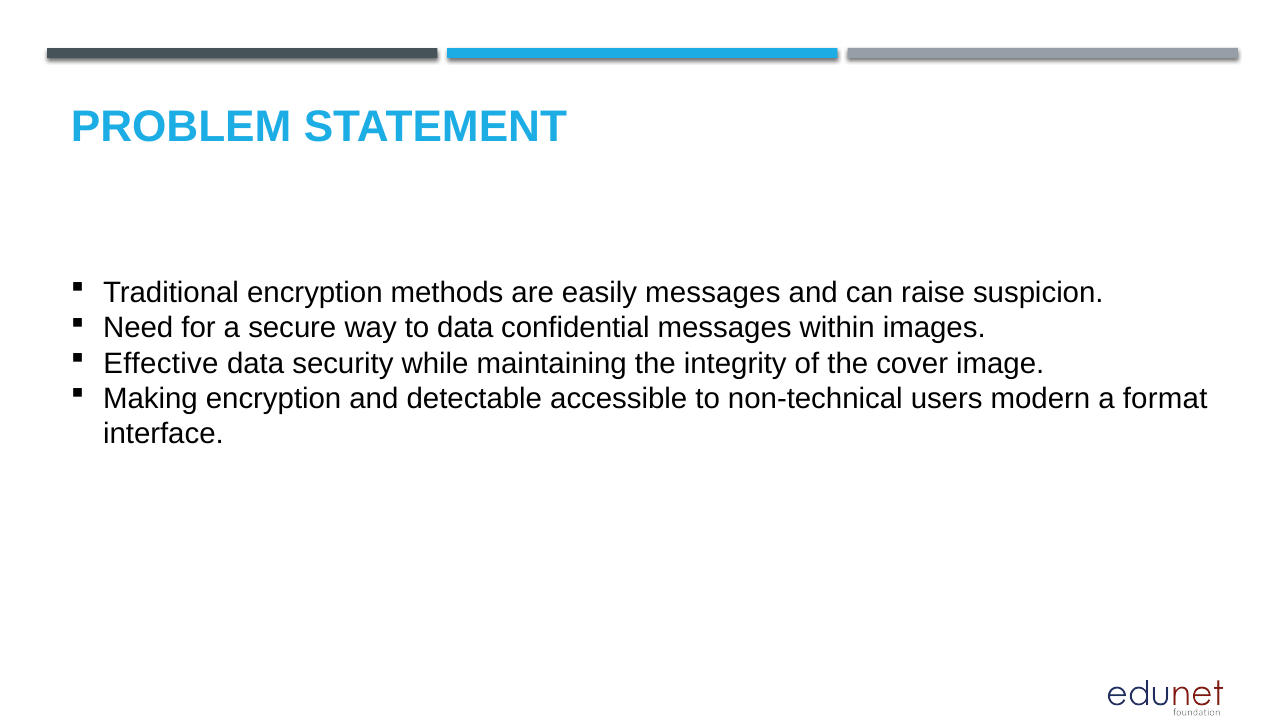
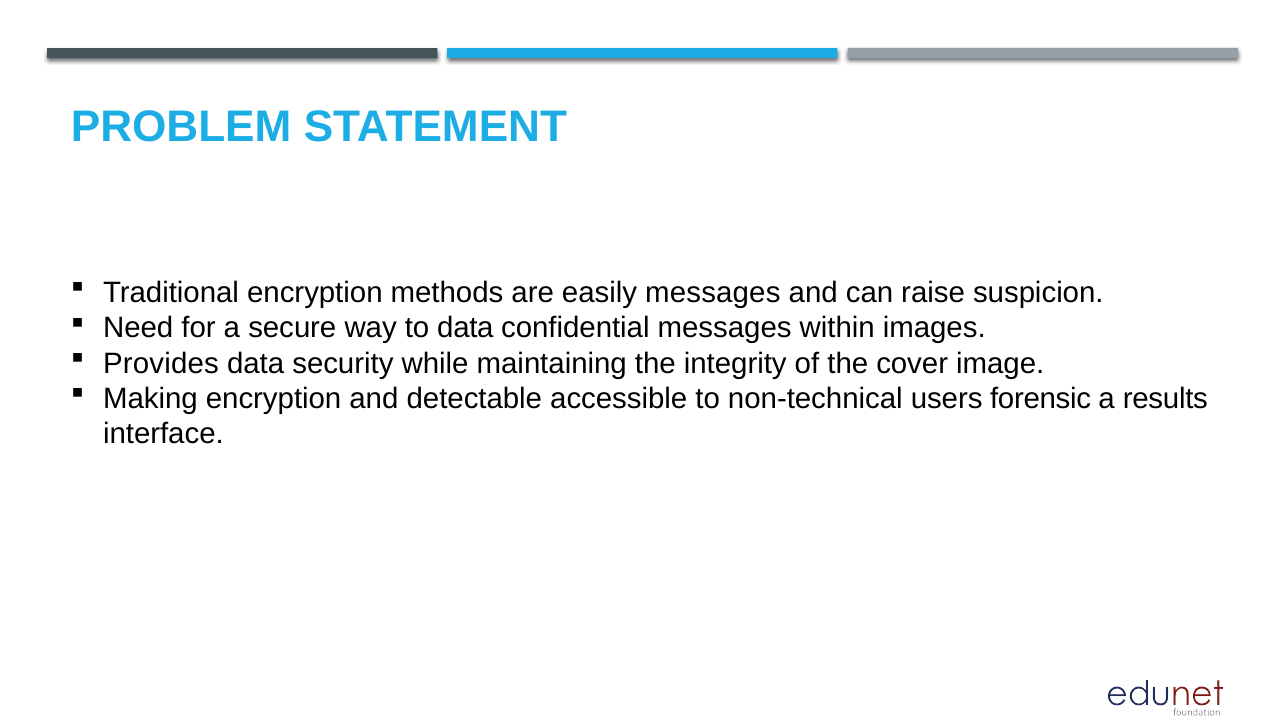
Effective: Effective -> Provides (161, 363)
modern: modern -> forensic (1041, 399)
format: format -> results (1165, 399)
